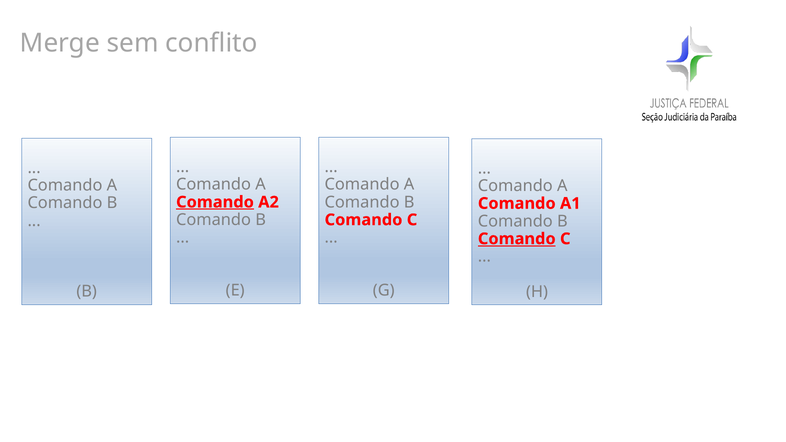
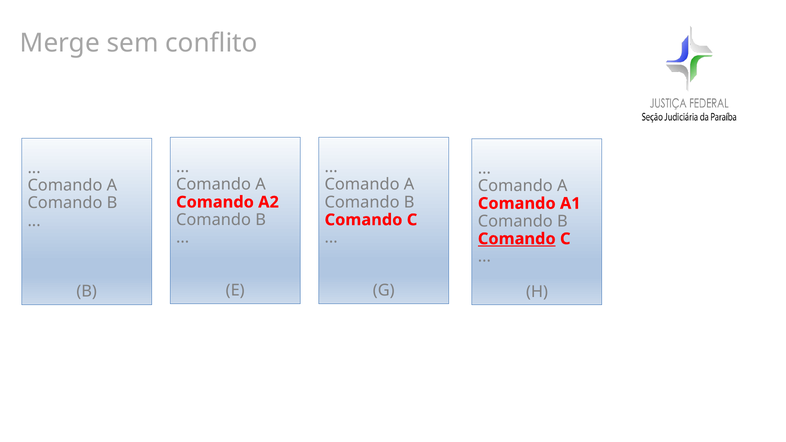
Comando underline: present -> none (215, 202)
